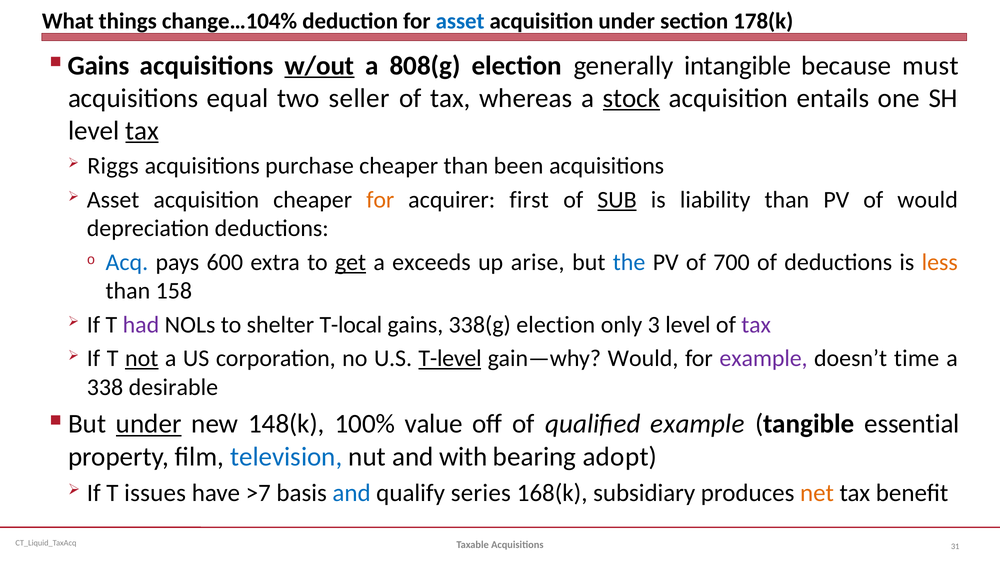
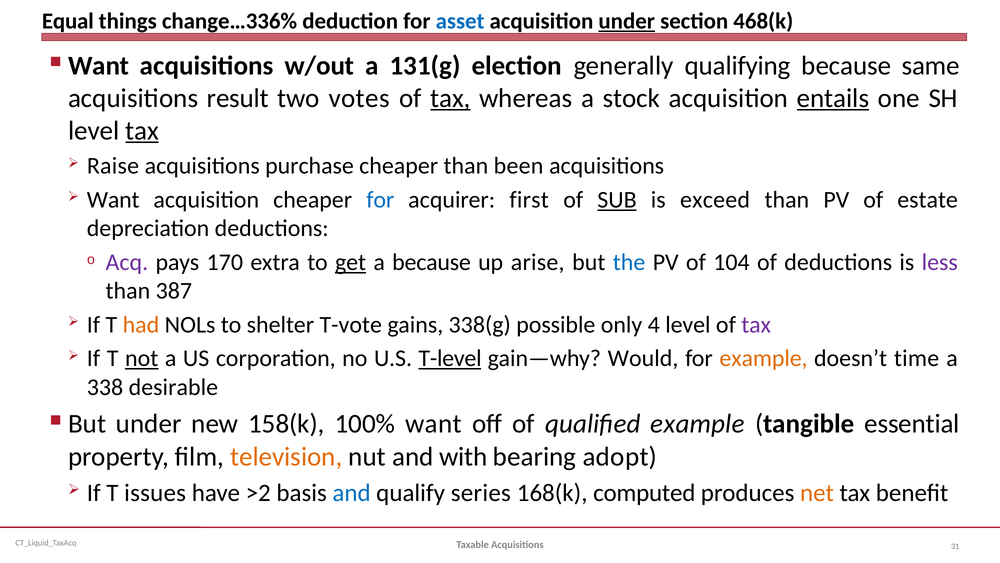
What: What -> Equal (68, 21)
change…104%: change…104% -> change…336% (230, 21)
under underline: none -> present (627, 21)
178(k: 178(k -> 468(k (763, 21)
Gains: Gains -> Want (99, 66)
w/out underline: present -> none (319, 66)
808(g: 808(g -> 131(g (425, 66)
intangible: intangible -> qualifying (738, 66)
must: must -> same (931, 66)
equal: equal -> result (238, 98)
seller: seller -> votes (359, 98)
tax underline: none -> present (450, 98)
stock underline: present -> none (631, 98)
entails underline: none -> present (833, 98)
Riggs: Riggs -> Raise (113, 166)
Asset: Asset -> Want (113, 200)
for colour: orange -> blue (380, 200)
liability: liability -> exceed (715, 200)
of would: would -> estate (928, 200)
Acq colour: blue -> purple (127, 262)
600: 600 -> 170 (225, 262)
a exceeds: exceeds -> because (432, 262)
700: 700 -> 104 (732, 262)
less colour: orange -> purple (940, 262)
158: 158 -> 387 (174, 291)
had colour: purple -> orange (141, 325)
T-local: T-local -> T-vote (351, 325)
338(g election: election -> possible (556, 325)
3: 3 -> 4 (654, 325)
example colour: purple -> orange (764, 358)
under underline: present -> none (149, 424)
148(k: 148(k -> 158(k (286, 424)
100% value: value -> want (434, 424)
television colour: blue -> orange (286, 456)
>7: >7 -> >2 (258, 493)
subsidiary: subsidiary -> computed (644, 493)
